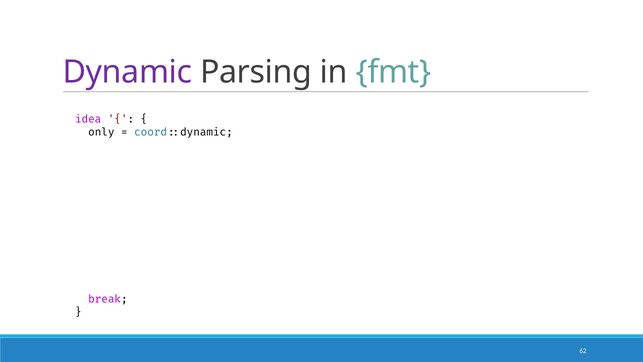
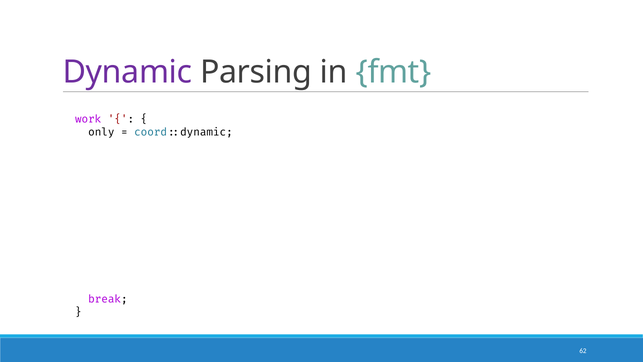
idea: idea -> work (88, 119)
